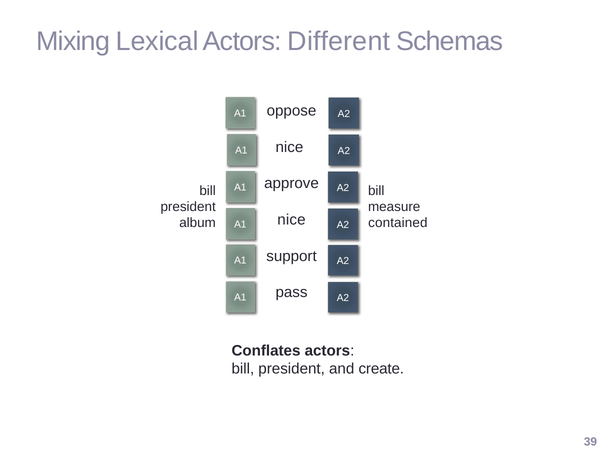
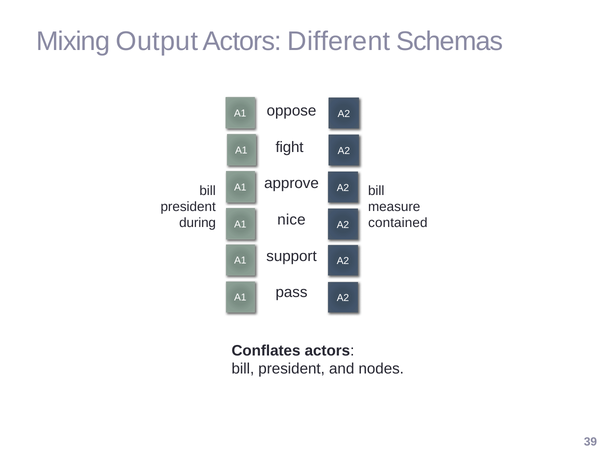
Lexical: Lexical -> Output (157, 41)
nice: nice -> fight (290, 147)
album: album -> during (198, 223)
create: create -> nodes (381, 369)
